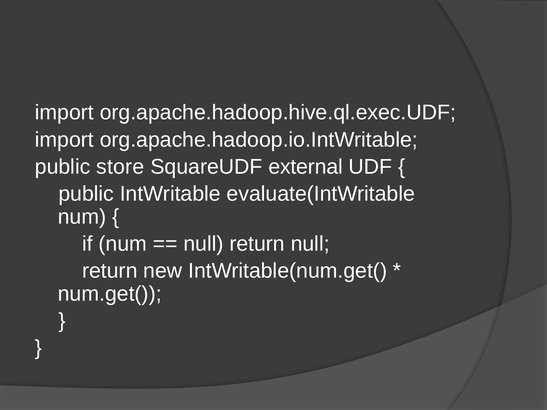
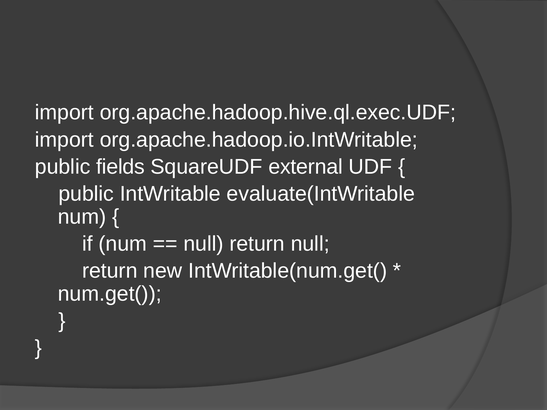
store: store -> fields (120, 167)
